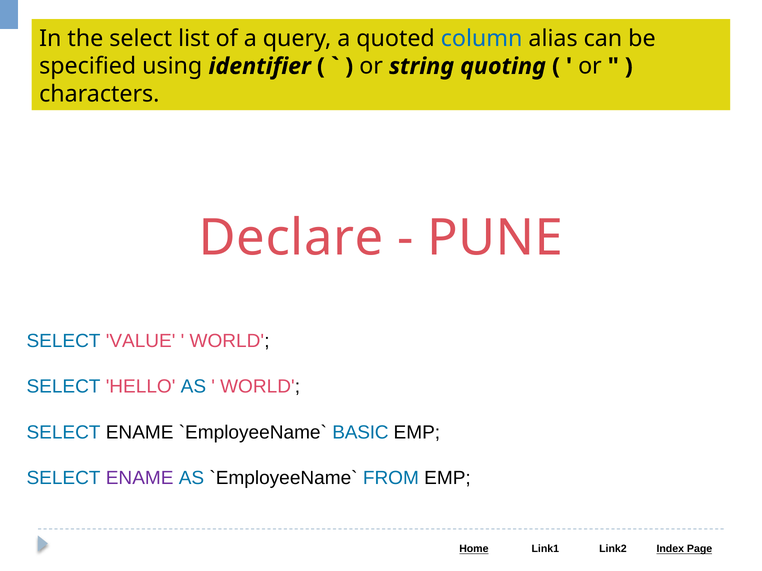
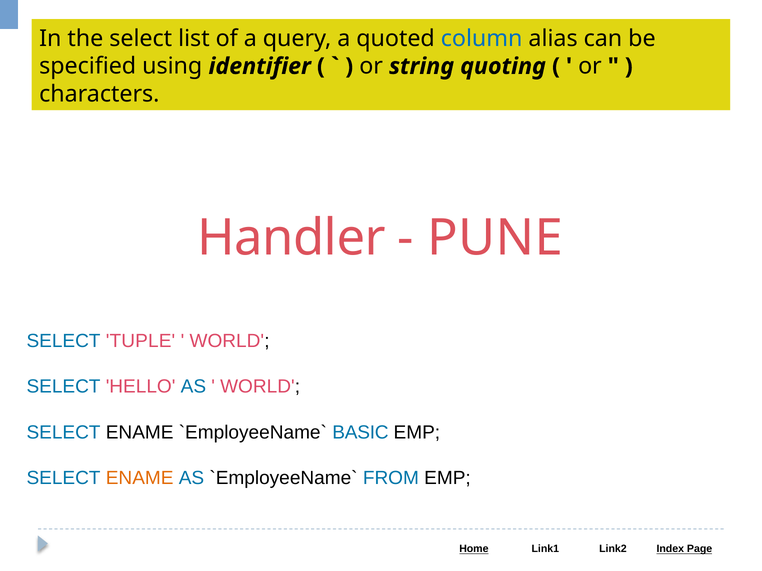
Declare: Declare -> Handler (291, 238)
VALUE: VALUE -> TUPLE (141, 341)
ENAME colour: purple -> orange (140, 478)
